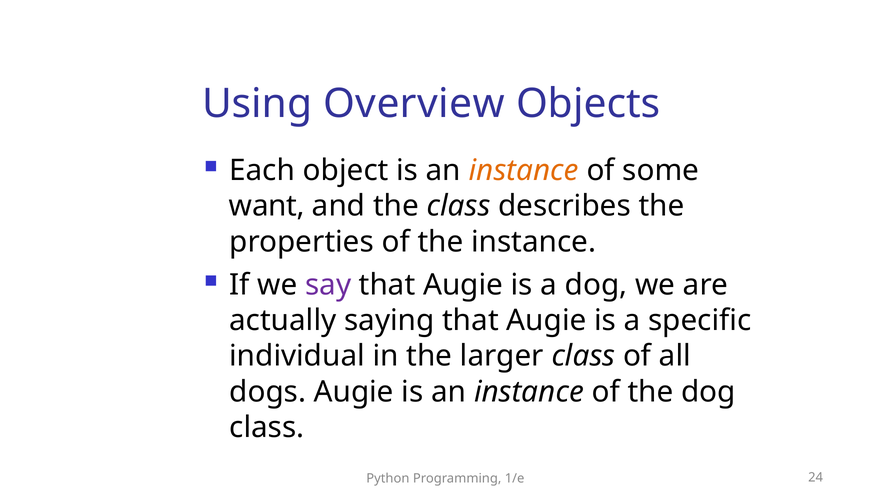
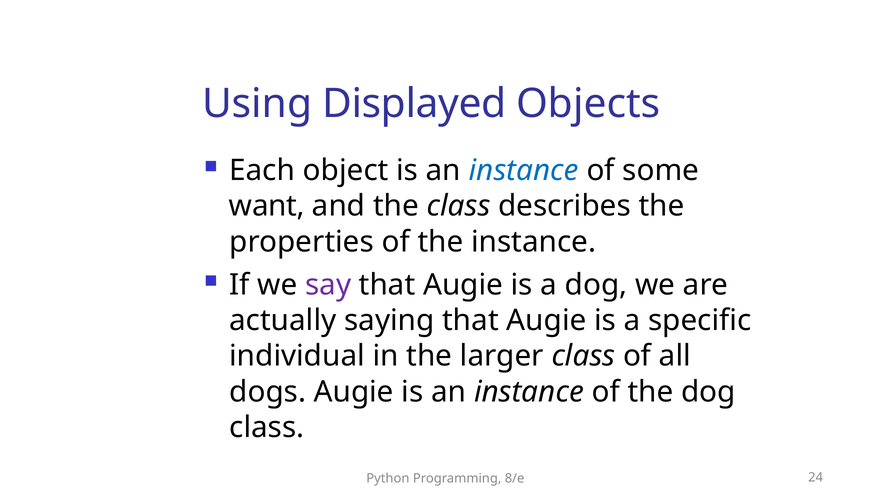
Overview: Overview -> Displayed (414, 104)
instance colour: orange -> blue (524, 171)
1/e: 1/e -> 8/e (515, 479)
